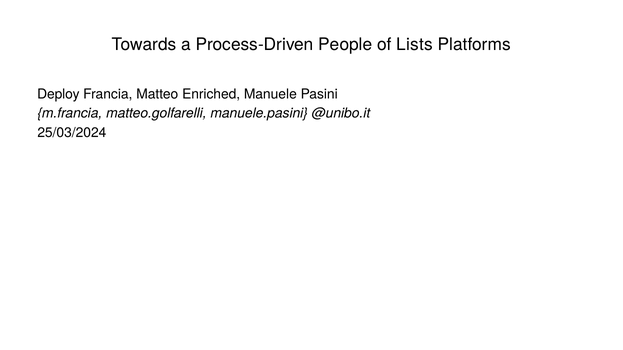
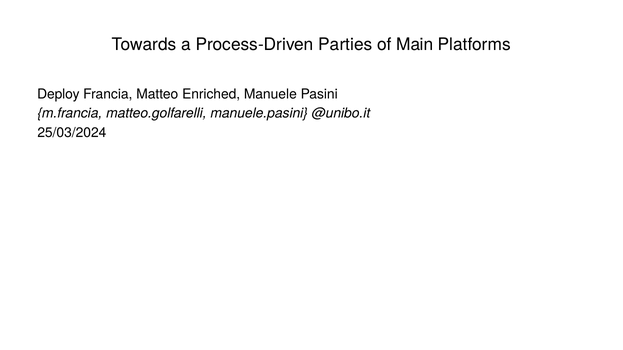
People: People -> Parties (345, 44)
Lists: Lists -> Main (415, 44)
